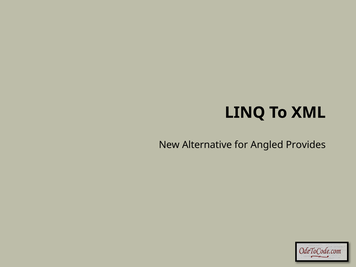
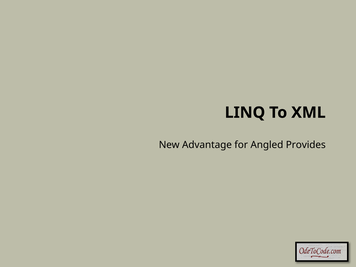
Alternative: Alternative -> Advantage (207, 145)
